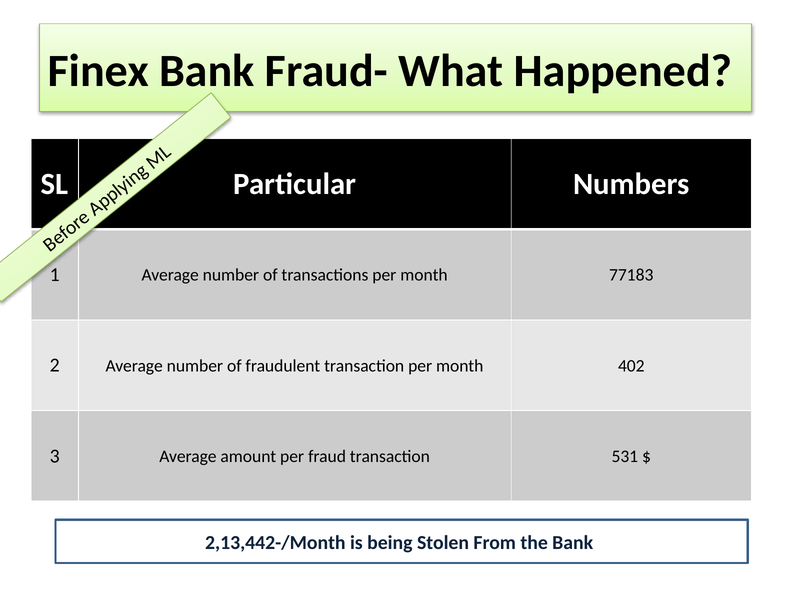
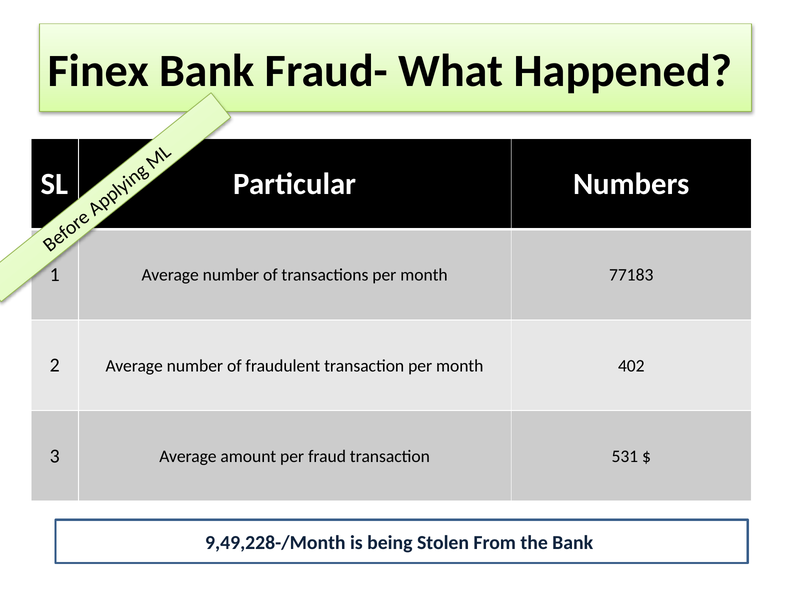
2,13,442-/Month: 2,13,442-/Month -> 9,49,228-/Month (275, 542)
